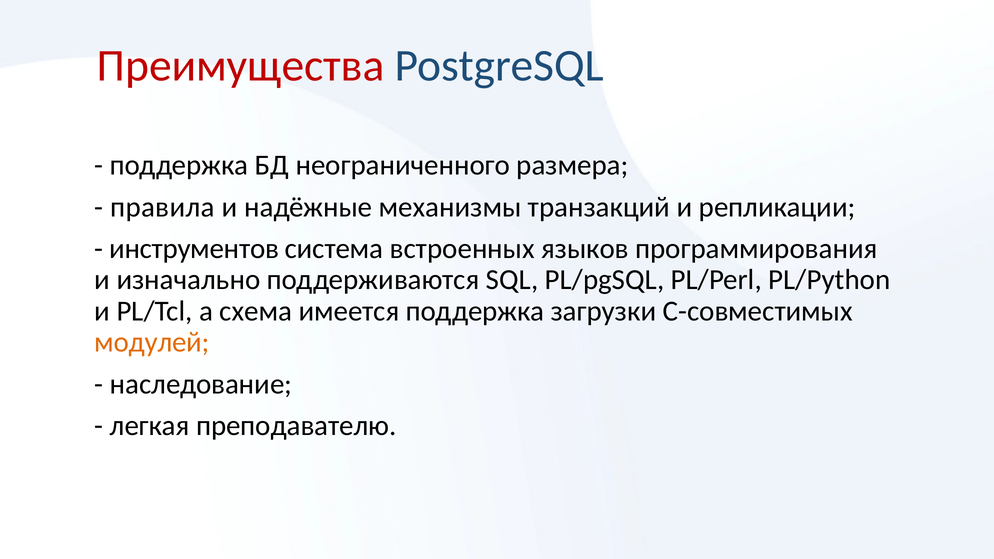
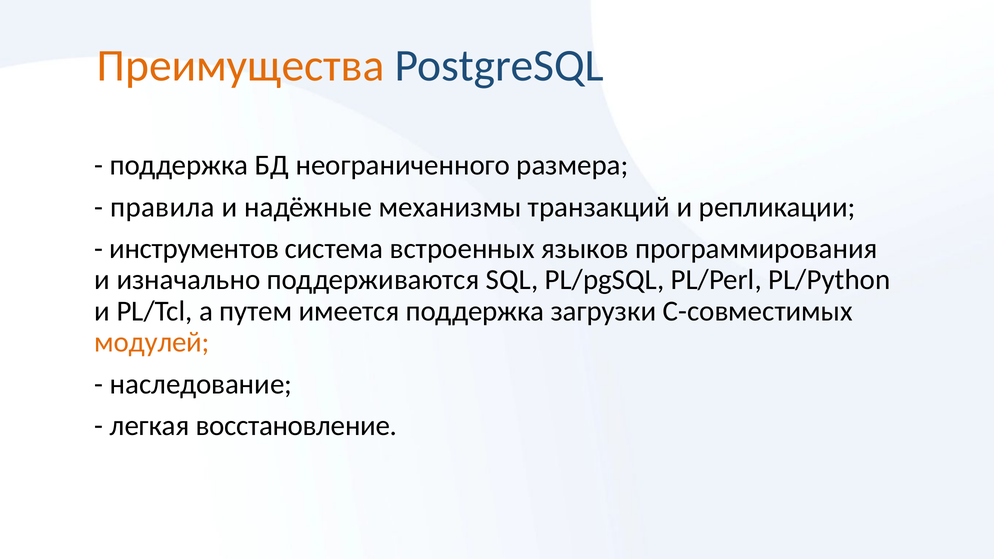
Преимущества colour: red -> orange (241, 66)
схема: схема -> путем (256, 311)
преподавателю: преподавателю -> восстановление (296, 426)
